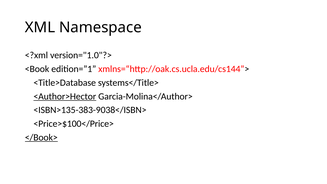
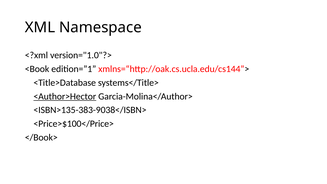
</Book> underline: present -> none (41, 137)
